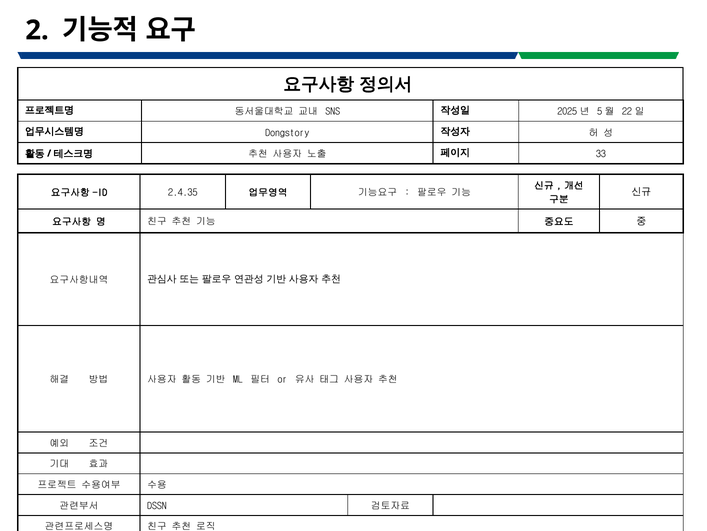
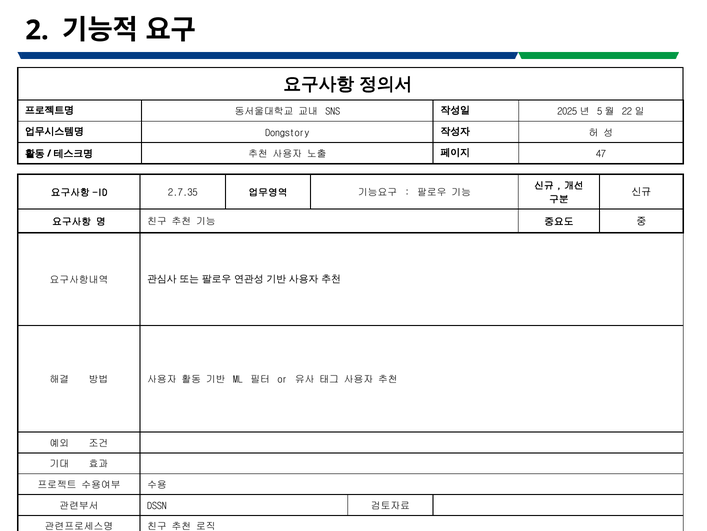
33: 33 -> 47 (601, 154)
2.4.35: 2.4.35 -> 2.7.35 (183, 192)
